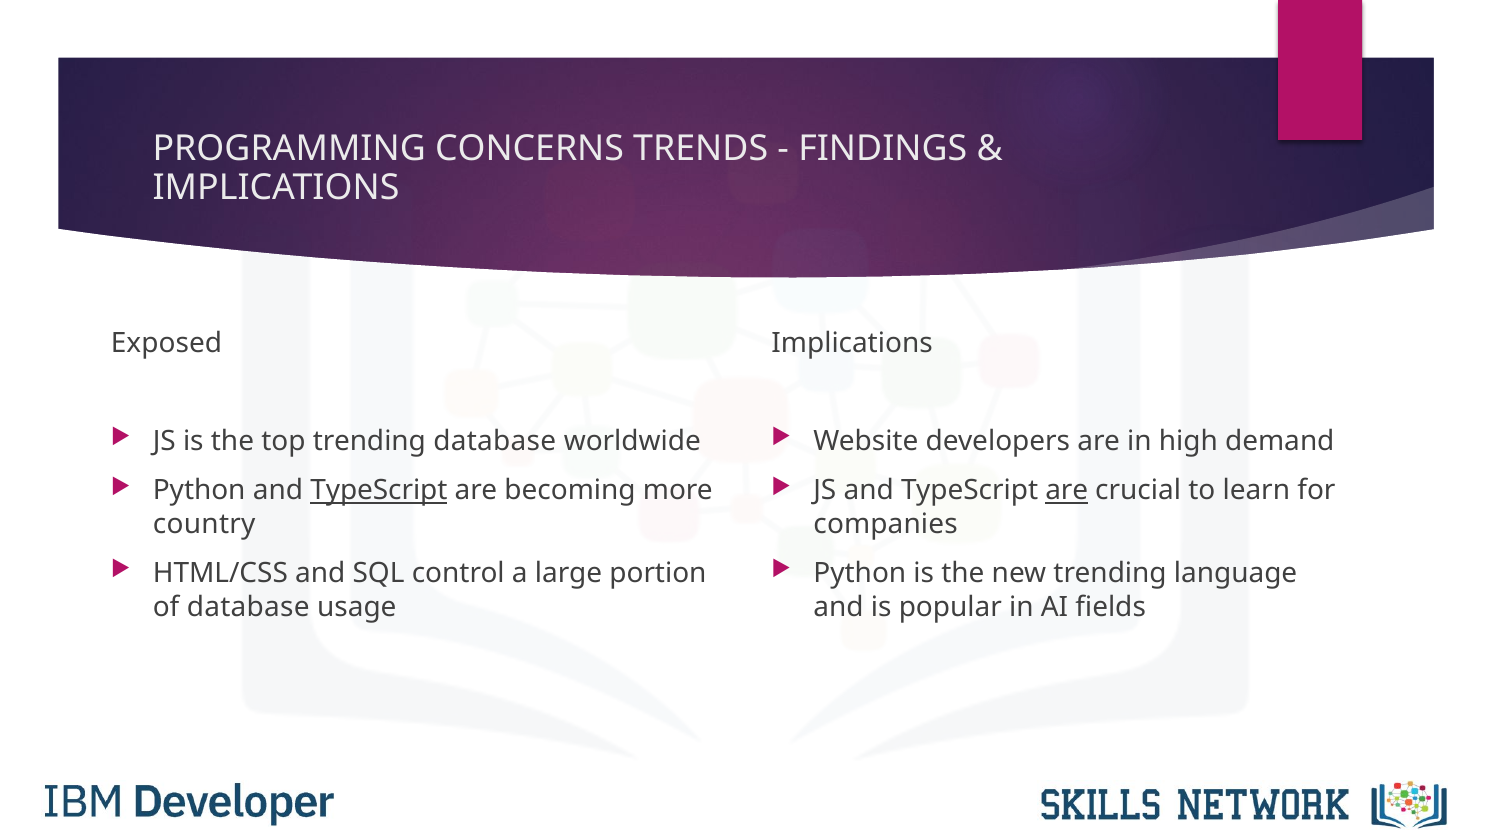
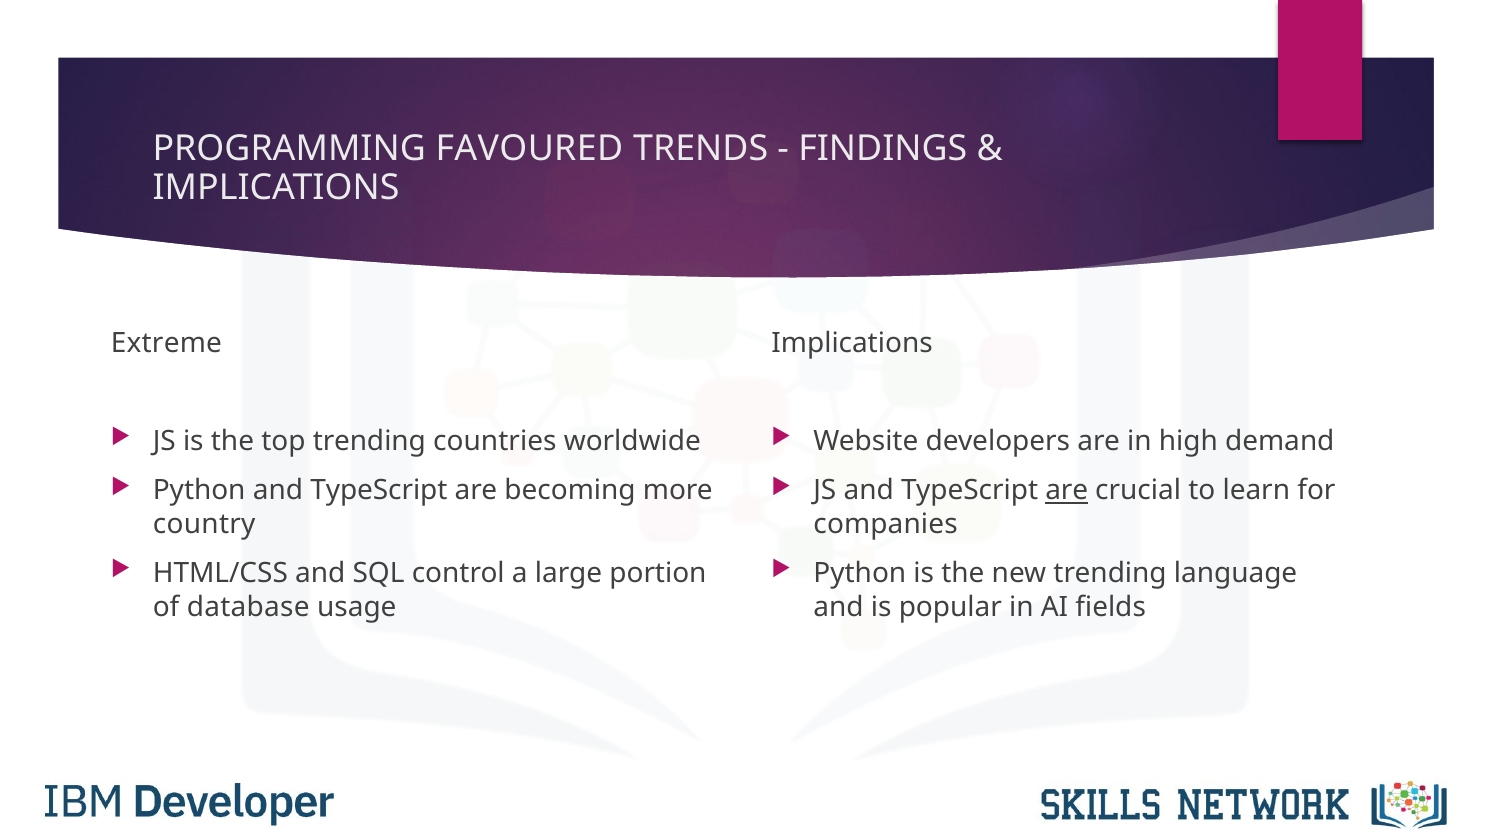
CONCERNS: CONCERNS -> FAVOURED (529, 149)
Exposed: Exposed -> Extreme (166, 343)
trending database: database -> countries (495, 441)
TypeScript underline: present -> none (379, 491)
